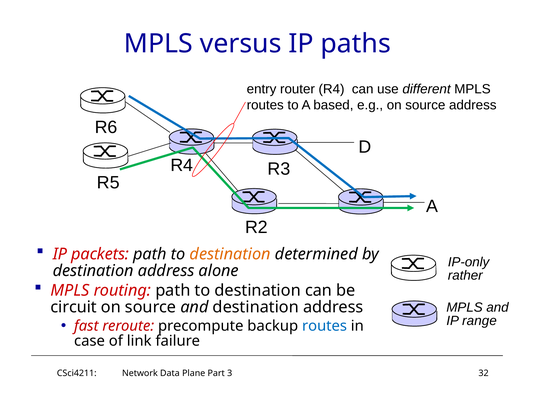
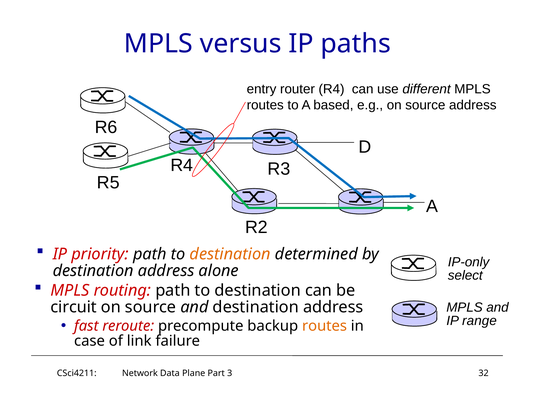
packets: packets -> priority (100, 254)
rather: rather -> select (465, 276)
routes colour: blue -> orange (325, 326)
